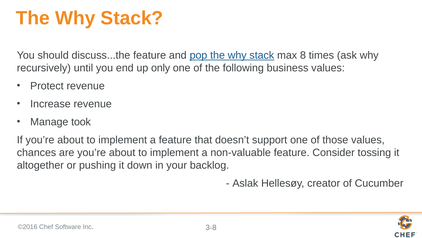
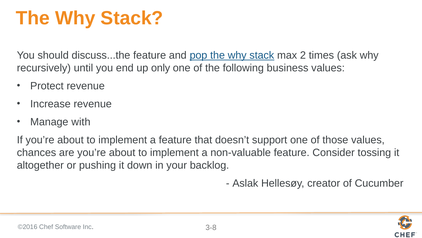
8: 8 -> 2 (303, 55)
took: took -> with (81, 122)
